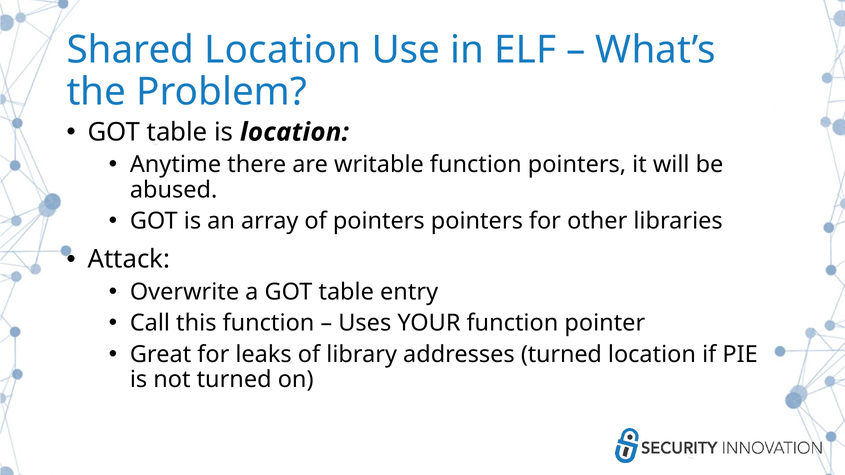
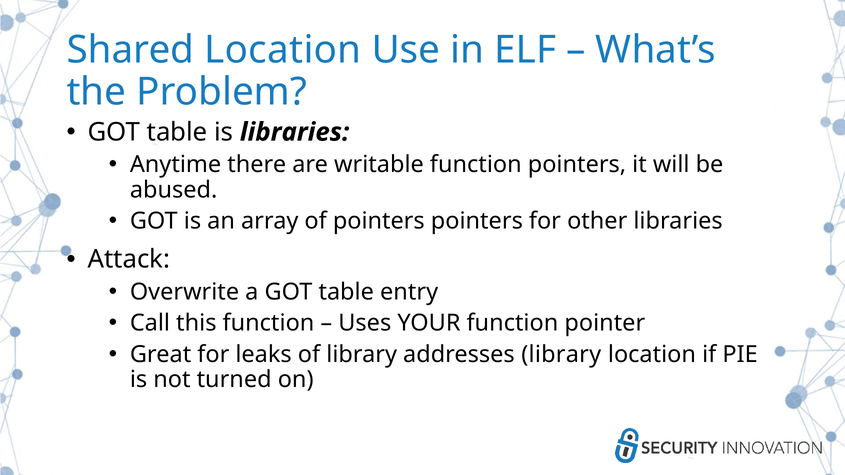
is location: location -> libraries (295, 132)
addresses turned: turned -> library (561, 355)
